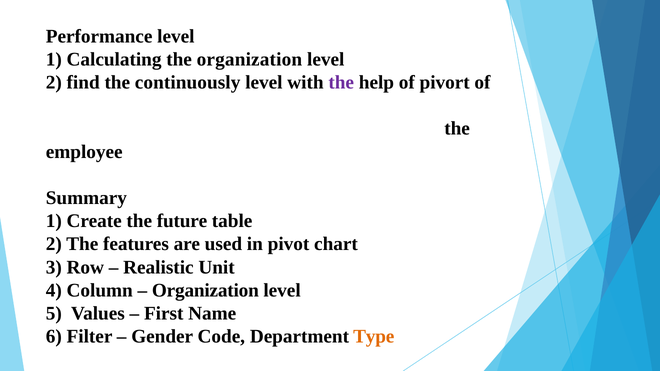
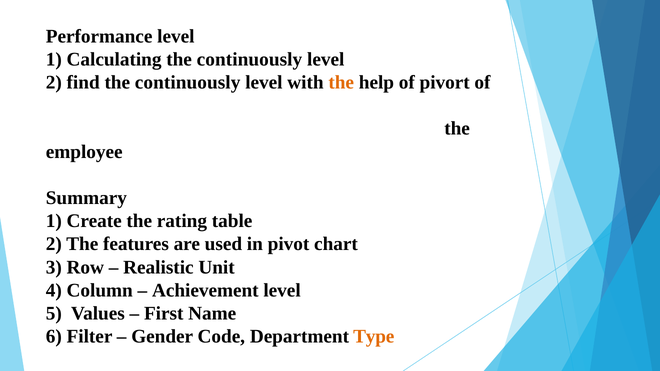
Calculating the organization: organization -> continuously (249, 59)
the colour: purple -> orange (341, 82)
future: future -> rating (182, 221)
Organization: Organization -> Achievement (205, 290)
